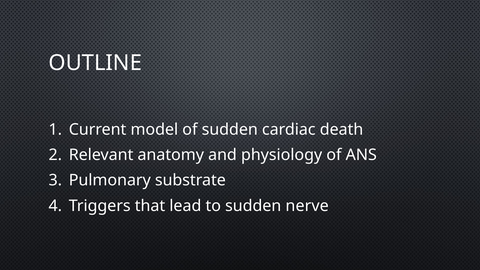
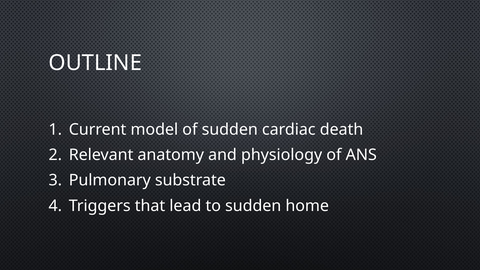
nerve: nerve -> home (307, 206)
